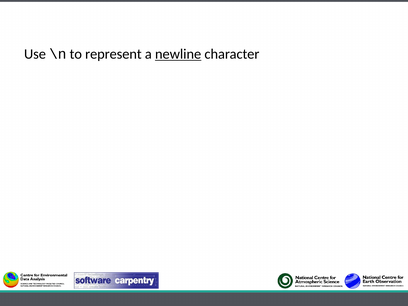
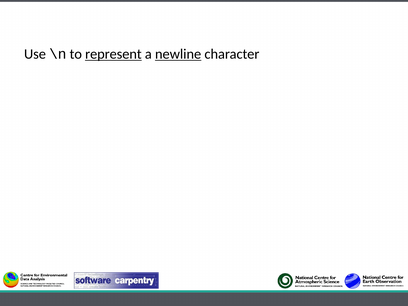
represent underline: none -> present (113, 54)
